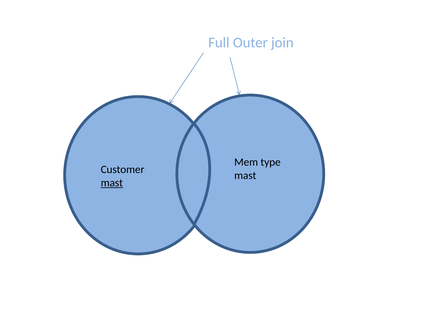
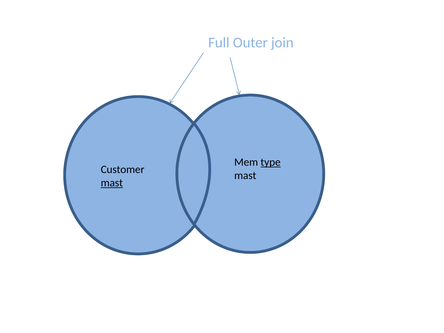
type underline: none -> present (271, 162)
